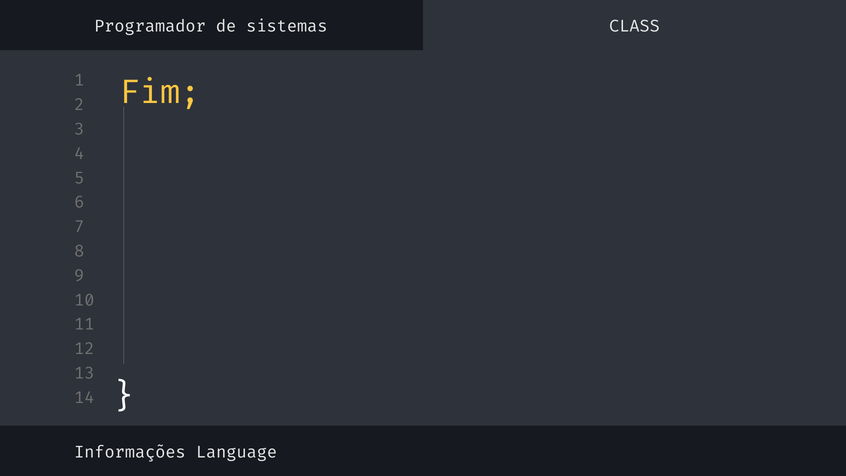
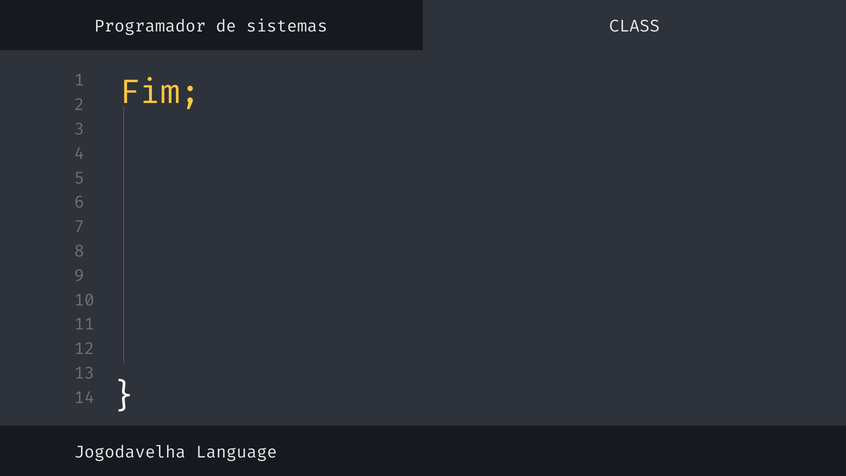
Informações: Informações -> Jogodavelha (130, 452)
